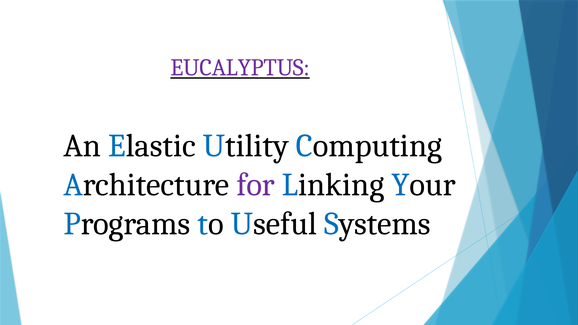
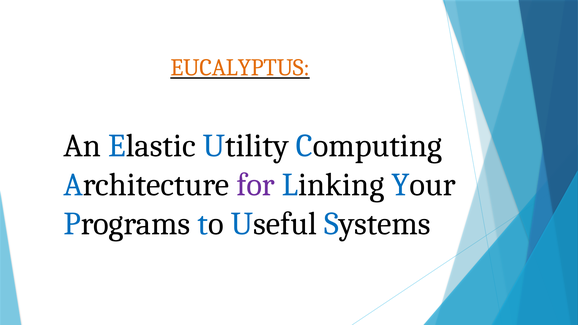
EUCALYPTUS colour: purple -> orange (240, 68)
